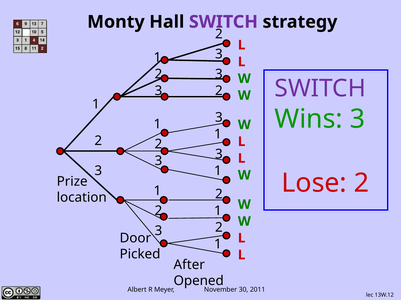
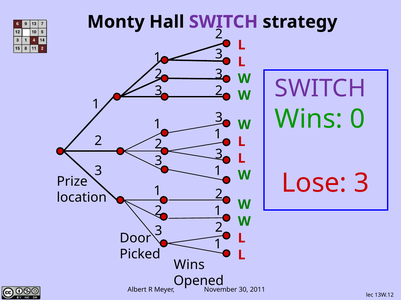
Wins 3: 3 -> 0 (357, 119)
Lose 2: 2 -> 3 (361, 184)
After: After -> Wins (189, 266)
